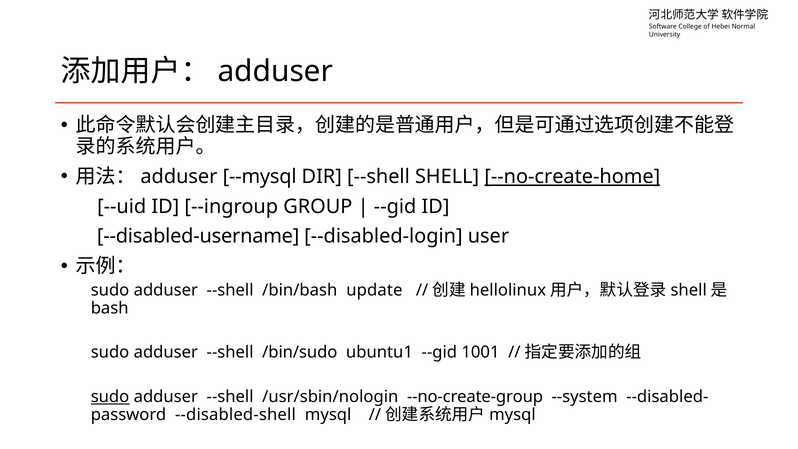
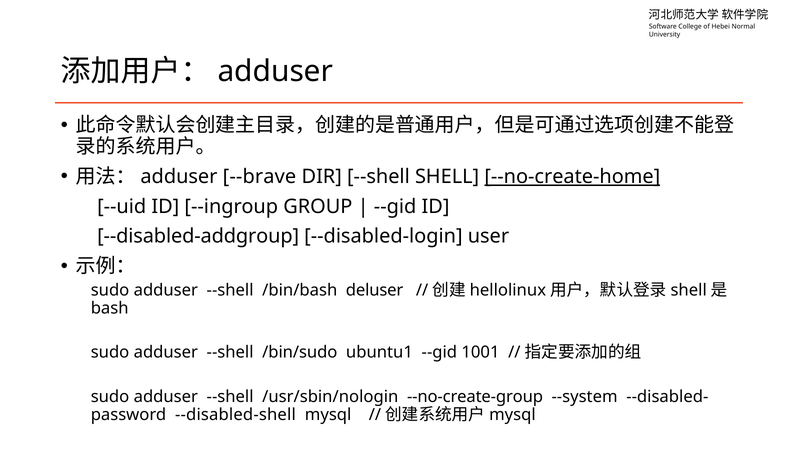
--mysql: --mysql -> --brave (259, 177)
--disabled-username: --disabled-username -> --disabled-addgroup (198, 236)
update: update -> deluser (375, 290)
sudo underline: present -> none (110, 397)
